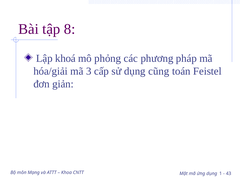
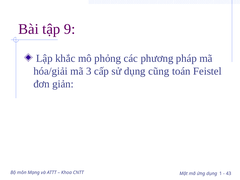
8: 8 -> 9 (70, 29)
khoá: khoá -> khắc (65, 58)
